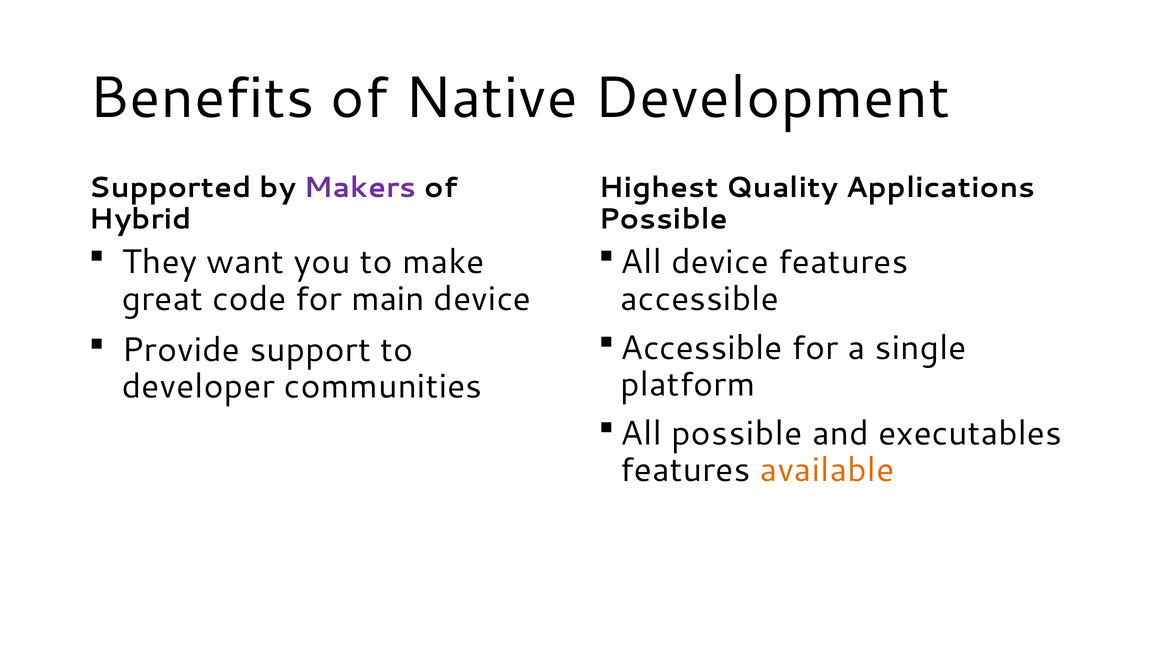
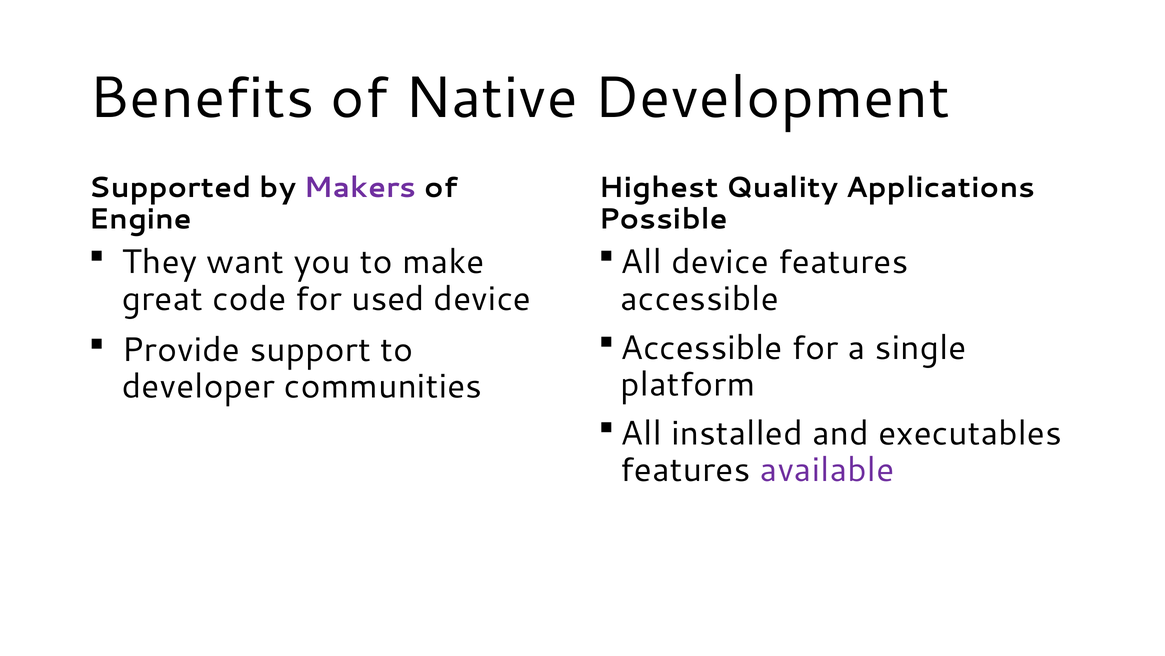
Hybrid: Hybrid -> Engine (140, 219)
main: main -> used (388, 298)
All possible: possible -> installed (737, 433)
available colour: orange -> purple (827, 470)
